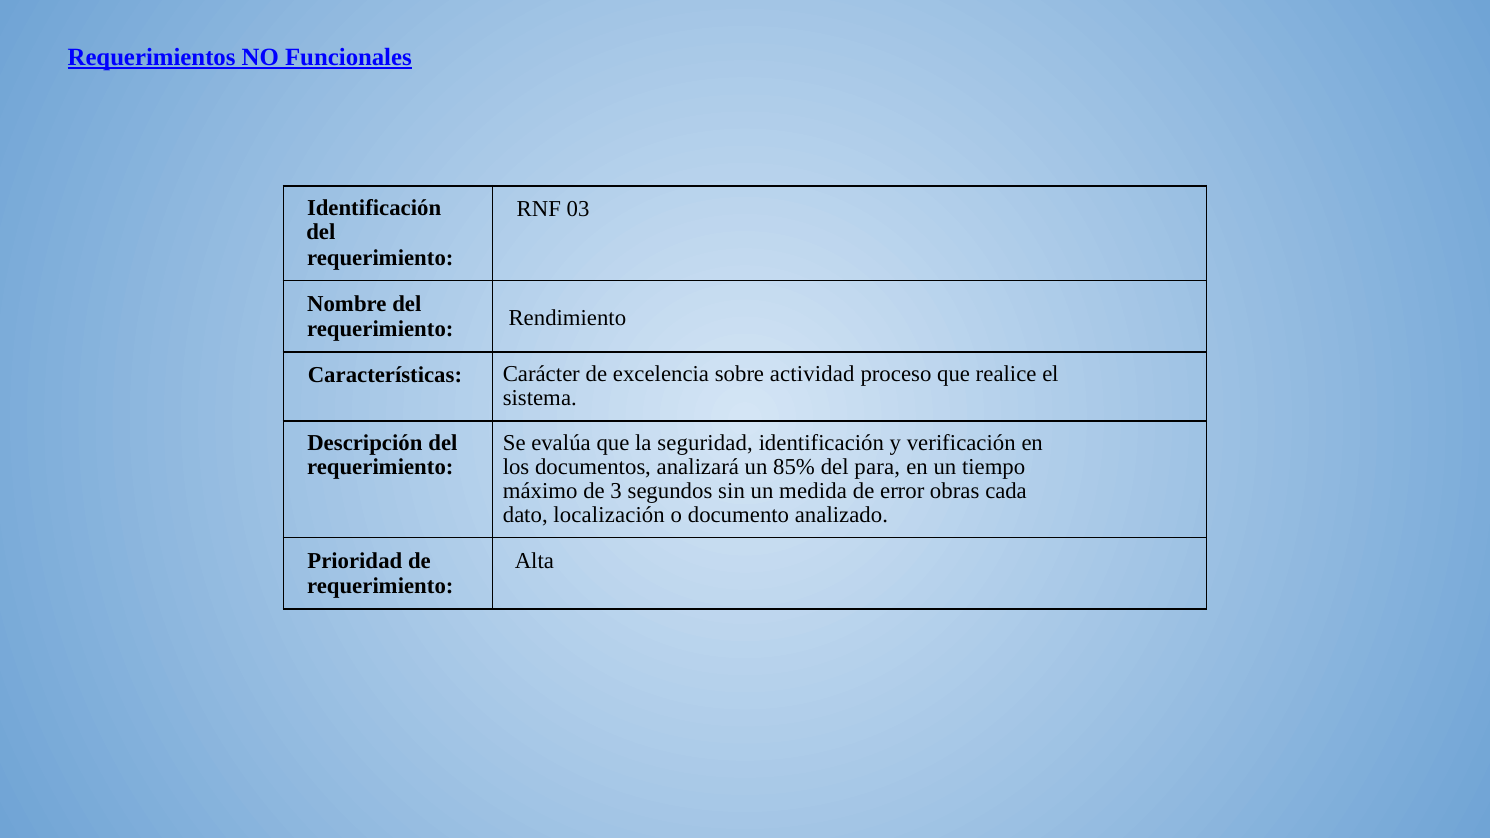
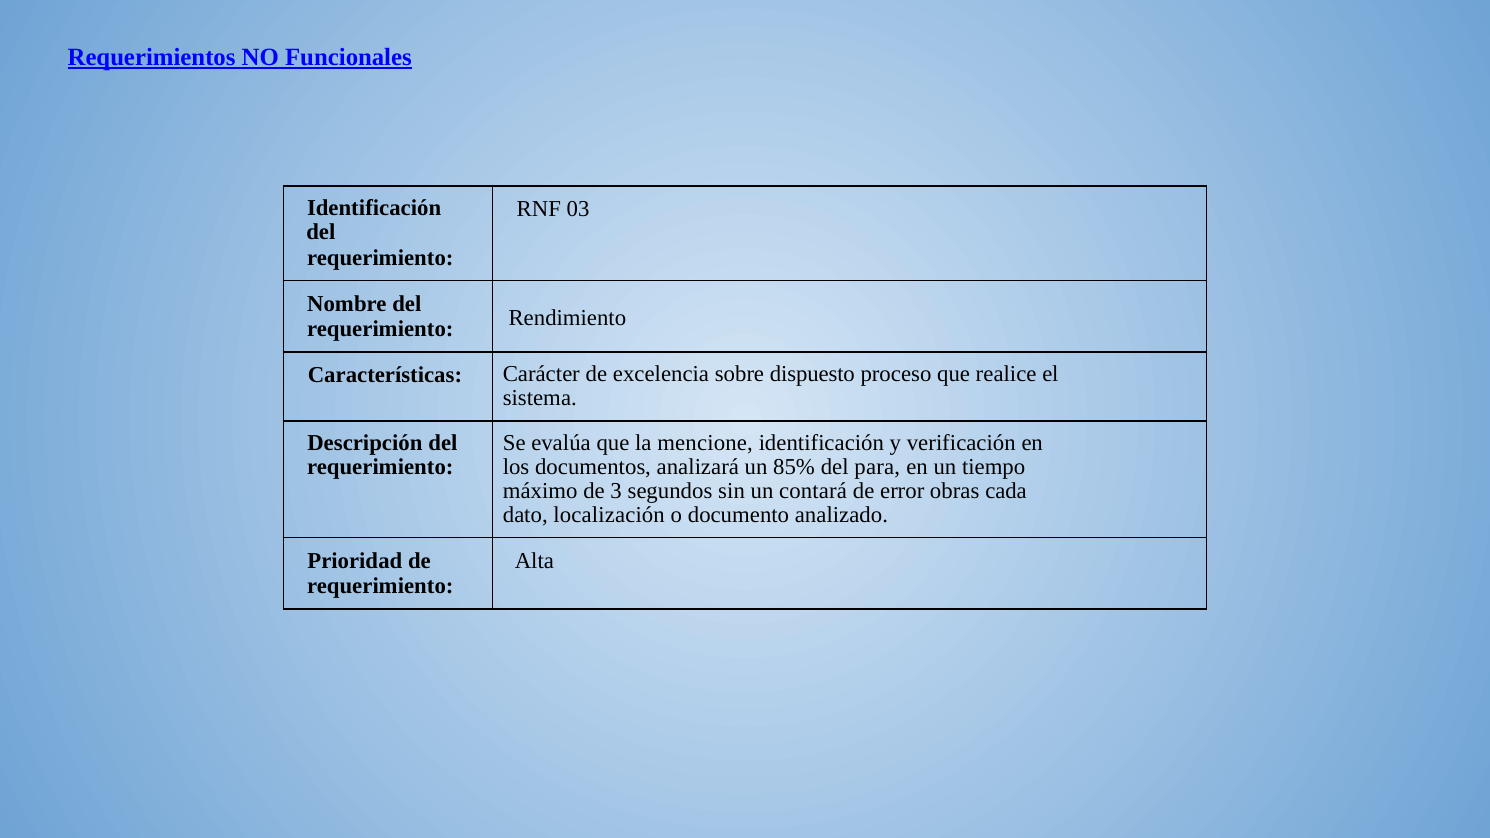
actividad: actividad -> dispuesto (812, 374)
seguridad: seguridad -> mencione (705, 443)
medida: medida -> contará (813, 491)
